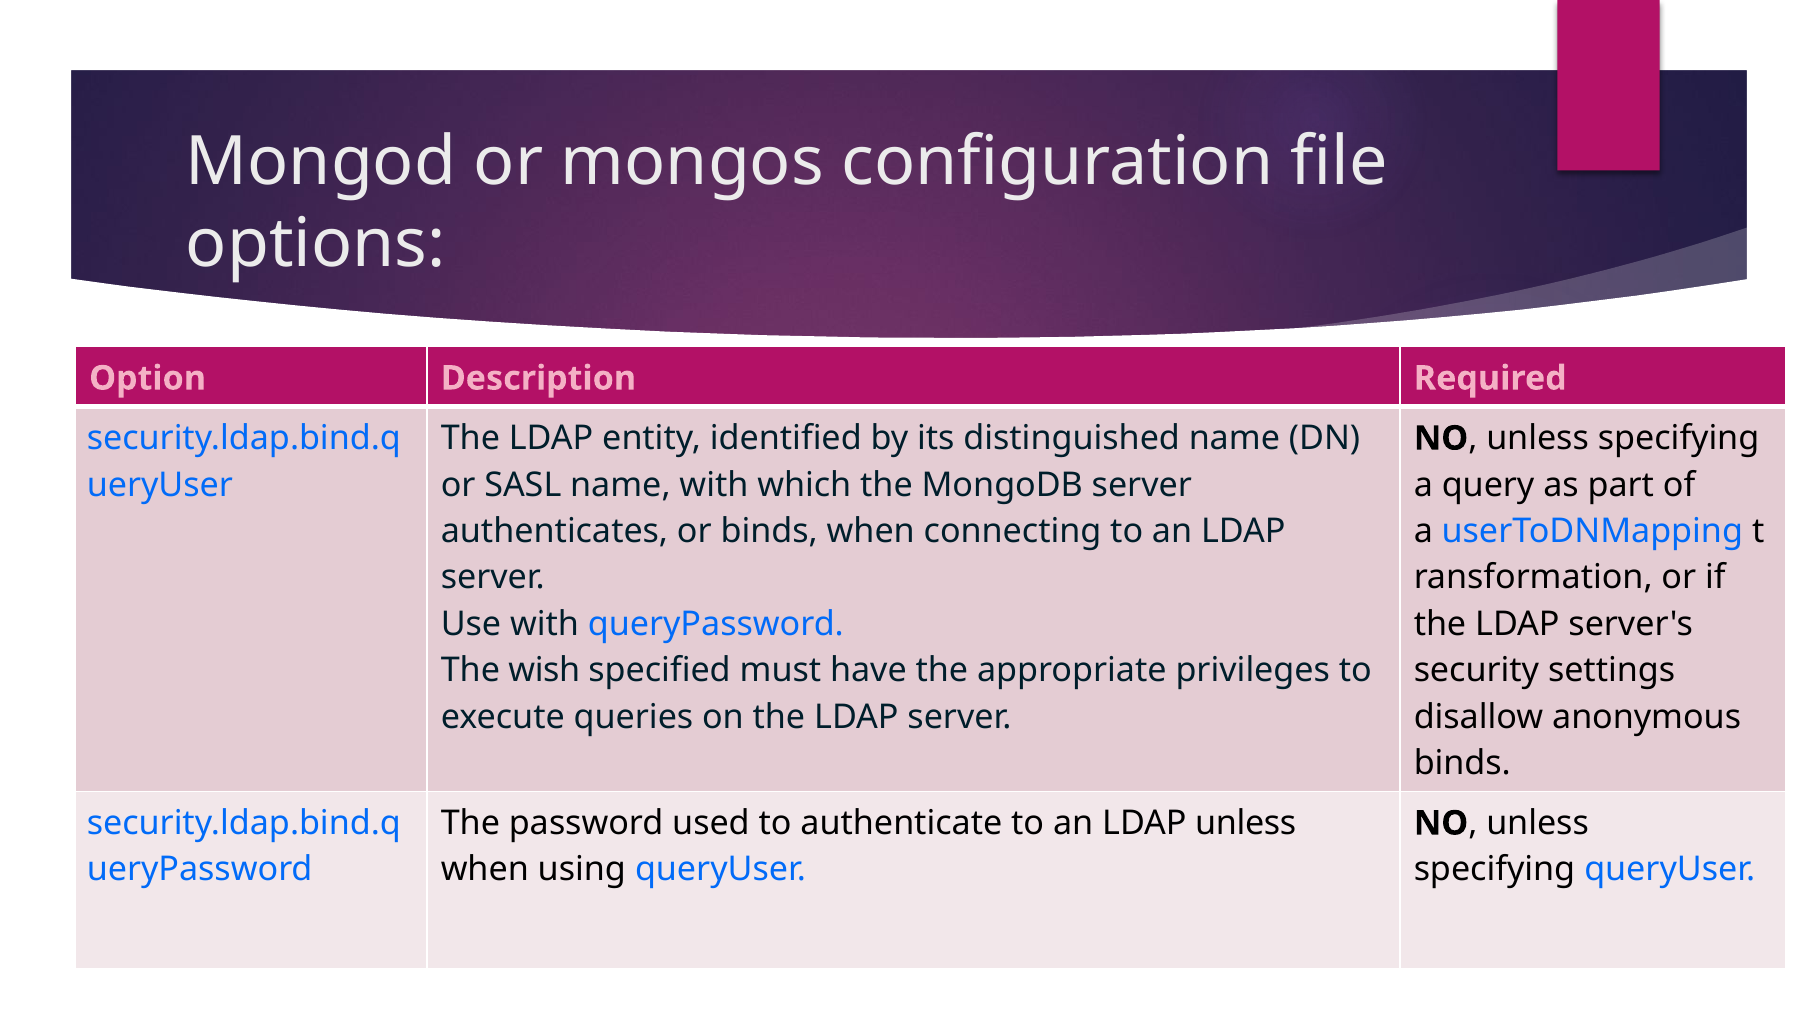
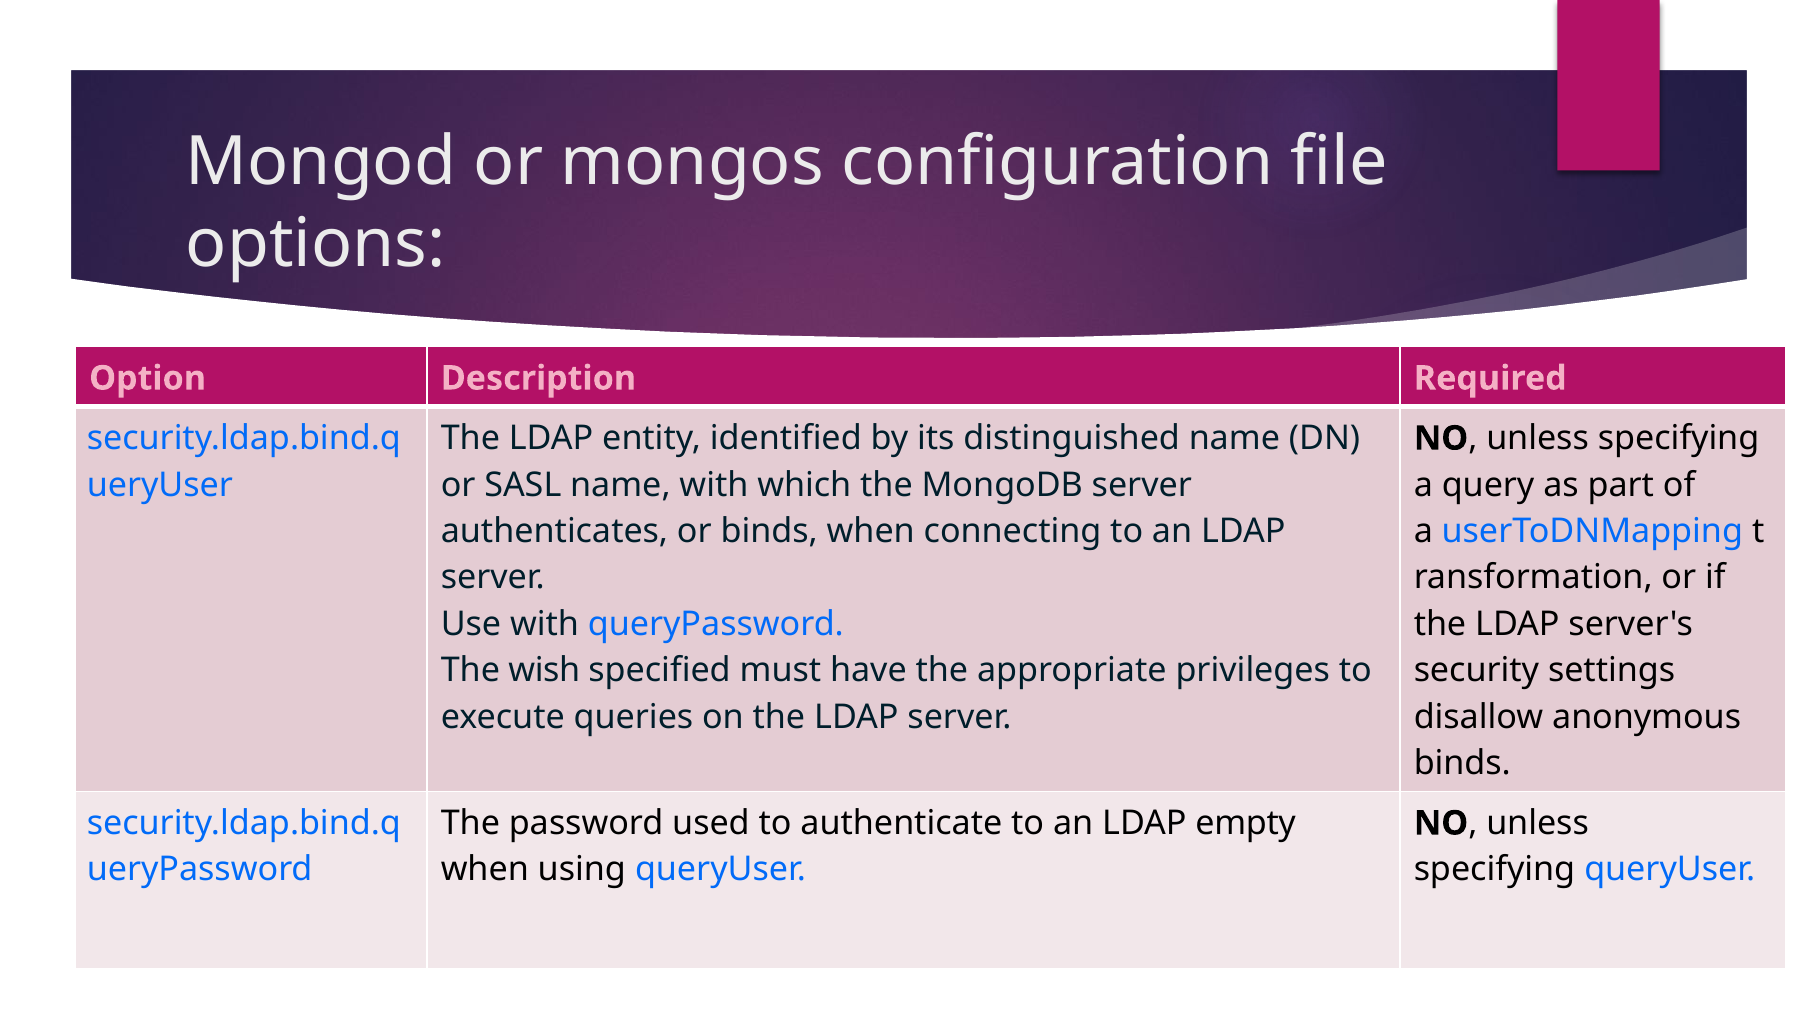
LDAP unless: unless -> empty (1246, 823)
